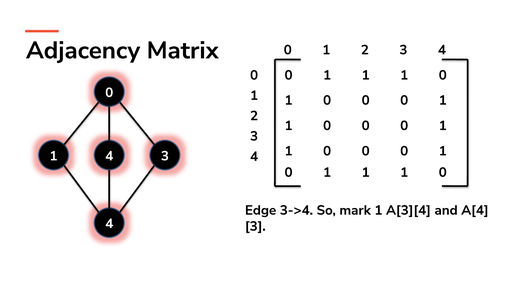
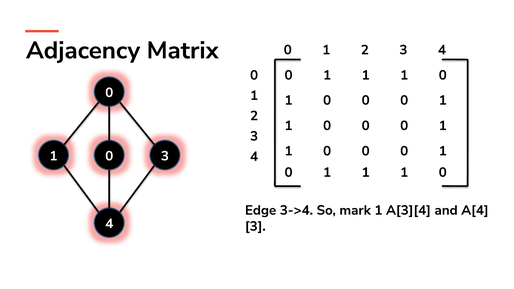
4: 4 -> 0 (109, 156)
